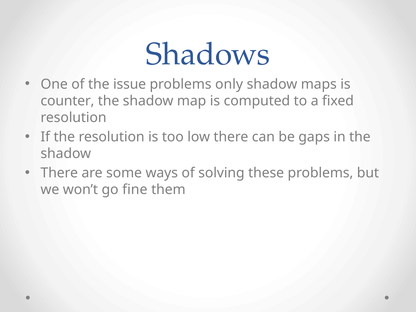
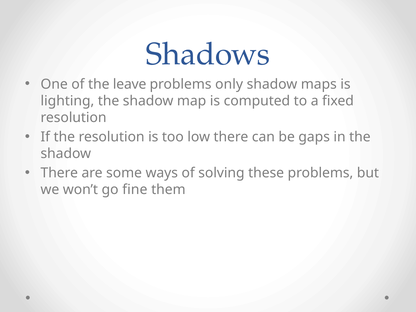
issue: issue -> leave (130, 84)
counter: counter -> lighting (67, 101)
